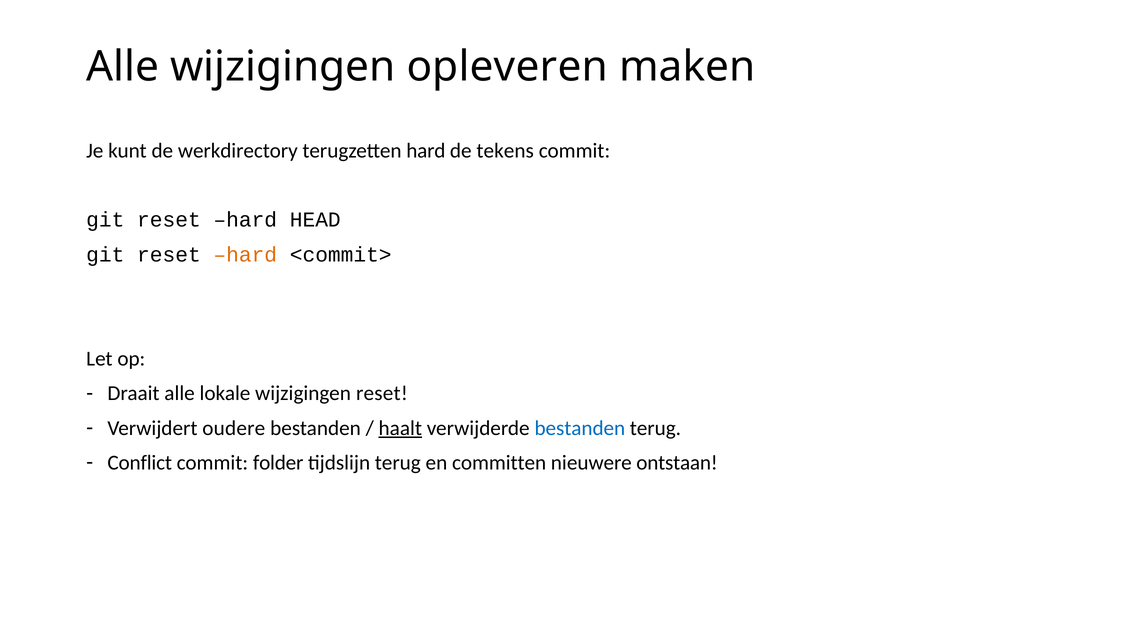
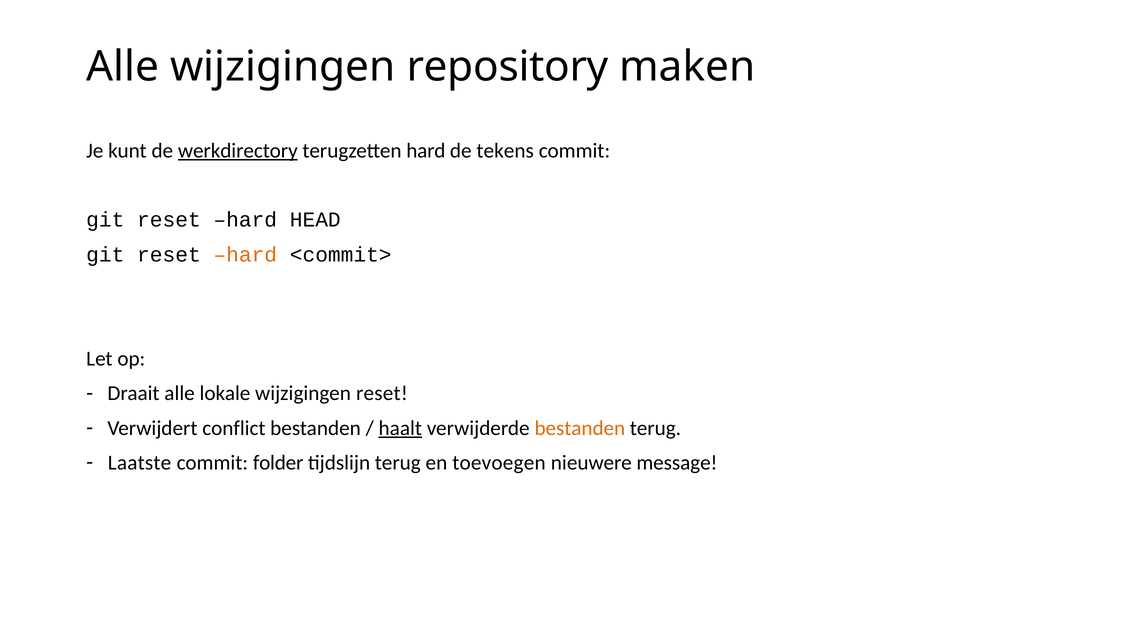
opleveren: opleveren -> repository (507, 67)
werkdirectory underline: none -> present (238, 151)
oudere: oudere -> conflict (234, 428)
bestanden colour: blue -> orange (580, 428)
Conflict: Conflict -> Laatste (140, 463)
committen: committen -> toevoegen (499, 463)
ontstaan: ontstaan -> message (677, 463)
